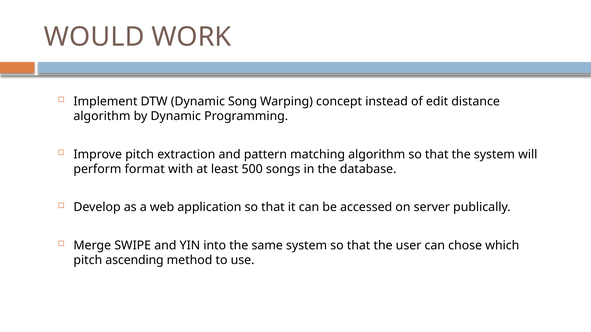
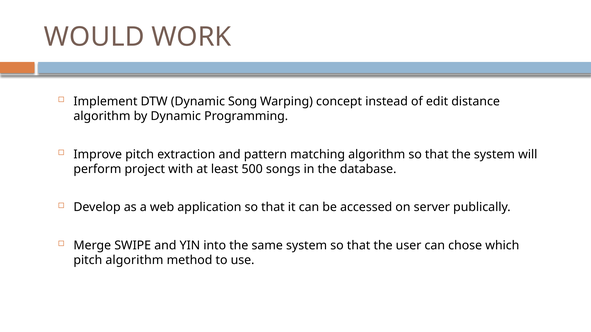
format: format -> project (145, 169)
pitch ascending: ascending -> algorithm (134, 260)
